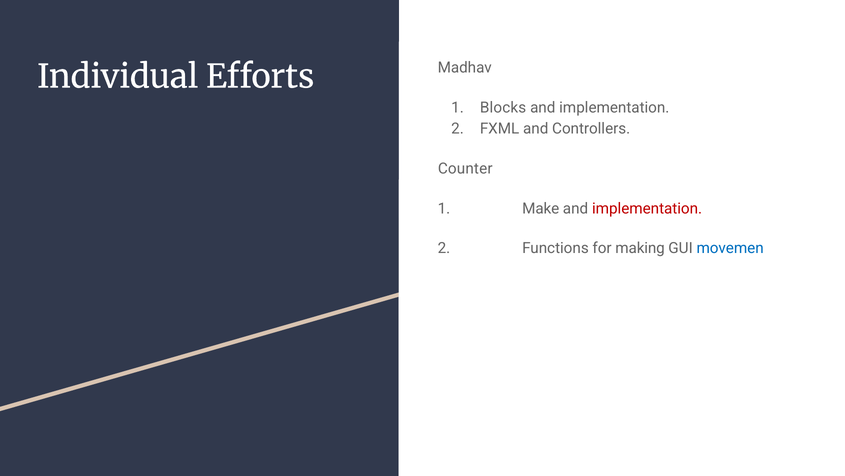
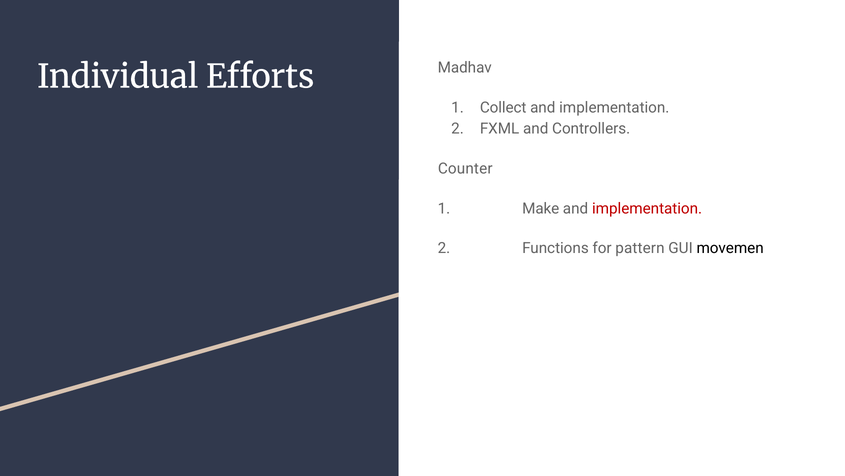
Blocks: Blocks -> Collect (503, 108)
making: making -> pattern (640, 248)
movemen colour: blue -> black (730, 248)
